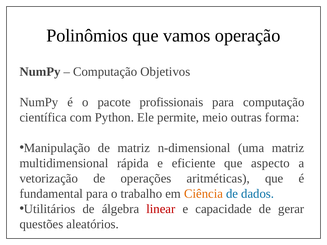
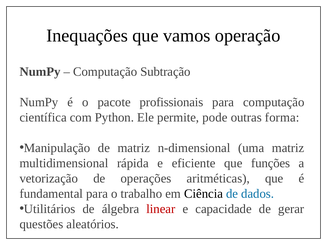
Polinômios: Polinômios -> Inequações (87, 36)
Objetivos: Objetivos -> Subtração (165, 72)
meio: meio -> pode (215, 117)
aspecto: aspecto -> funções (271, 163)
Ciência colour: orange -> black (204, 194)
